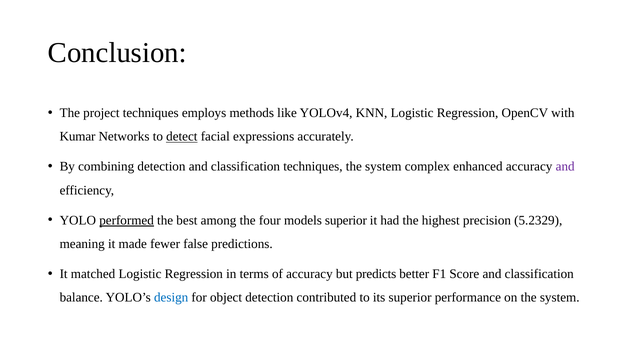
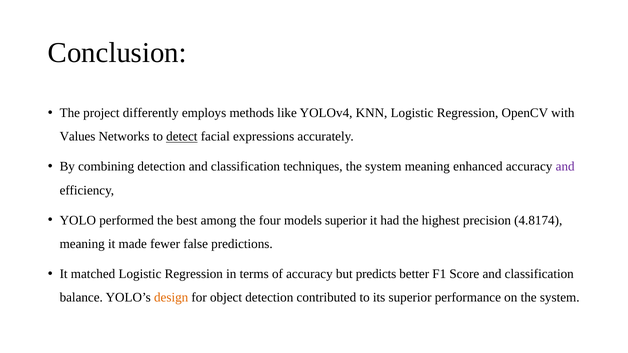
project techniques: techniques -> differently (151, 113)
Kumar: Kumar -> Values (78, 137)
system complex: complex -> meaning (427, 167)
performed underline: present -> none (127, 220)
5.2329: 5.2329 -> 4.8174 (538, 220)
design colour: blue -> orange (171, 298)
